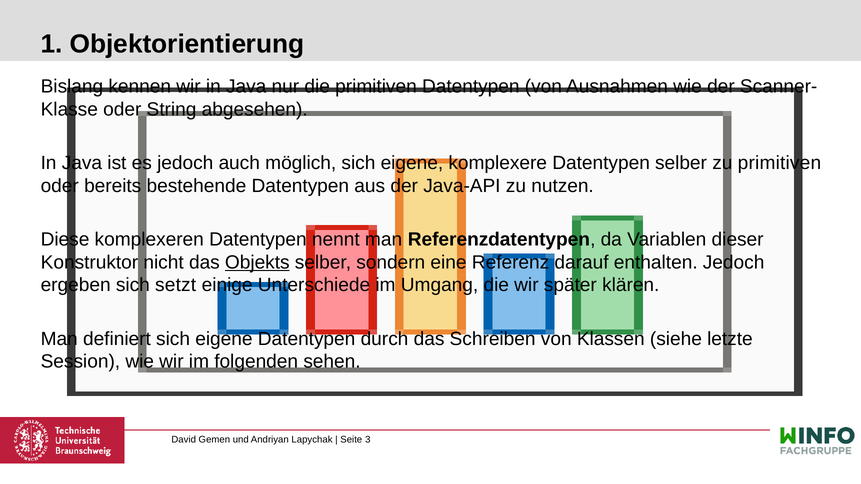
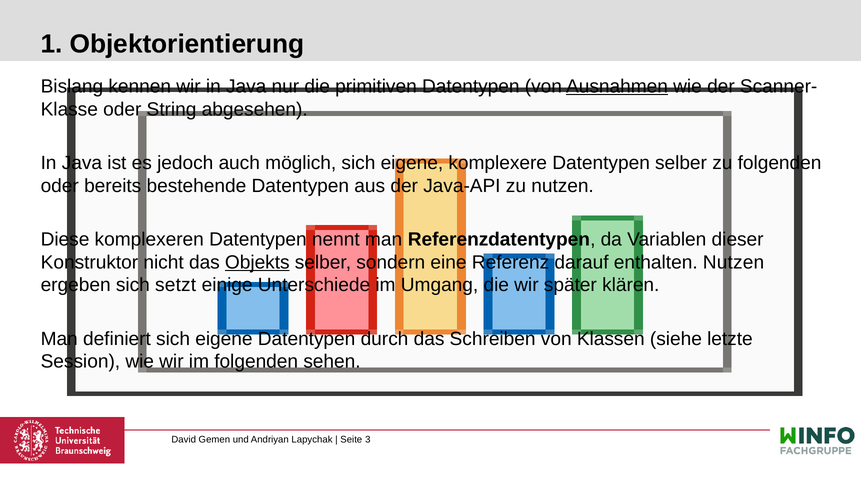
Ausnahmen underline: none -> present (617, 86)
zu primitiven: primitiven -> folgenden (780, 163)
enthalten Jedoch: Jedoch -> Nutzen (734, 262)
